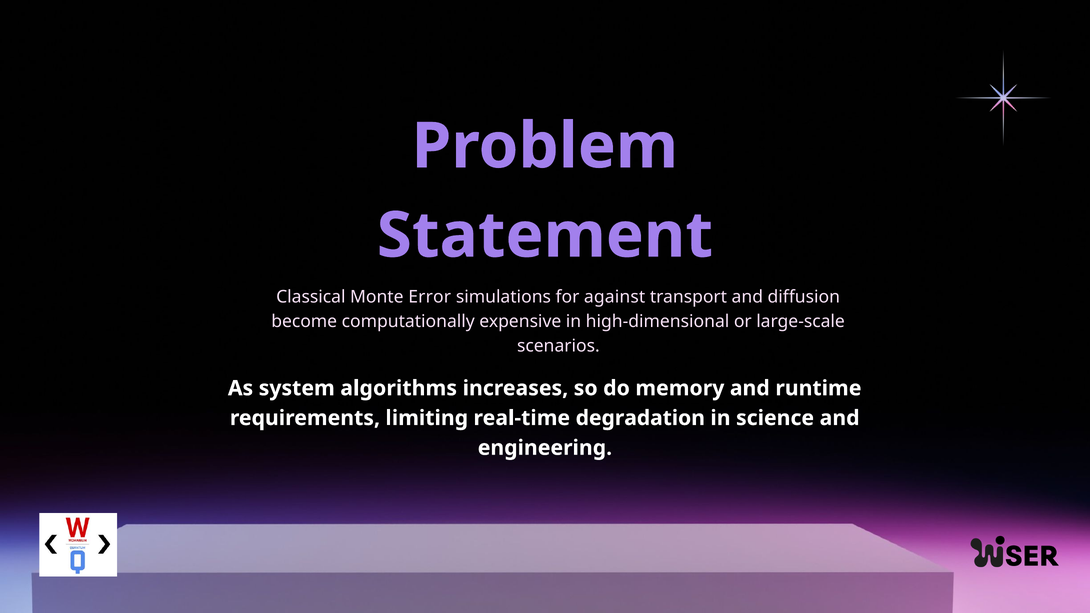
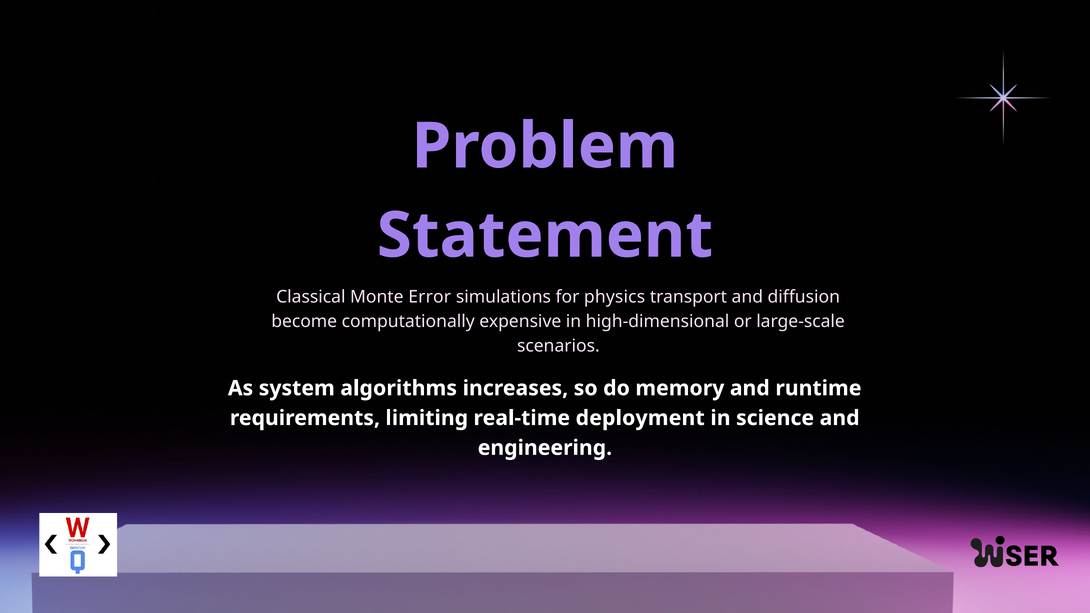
against: against -> physics (615, 297)
degradation: degradation -> deployment (640, 418)
